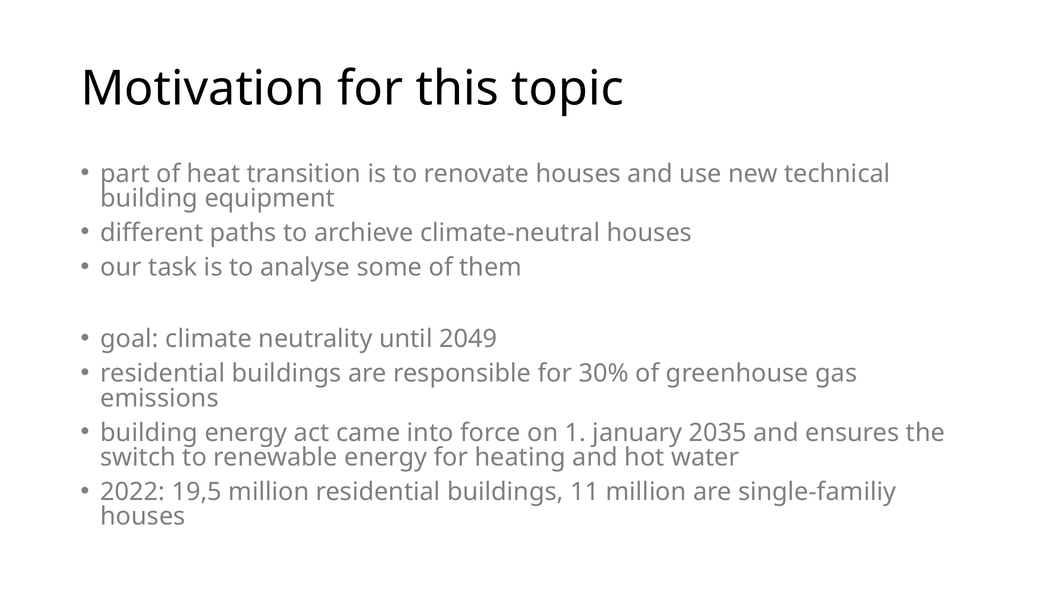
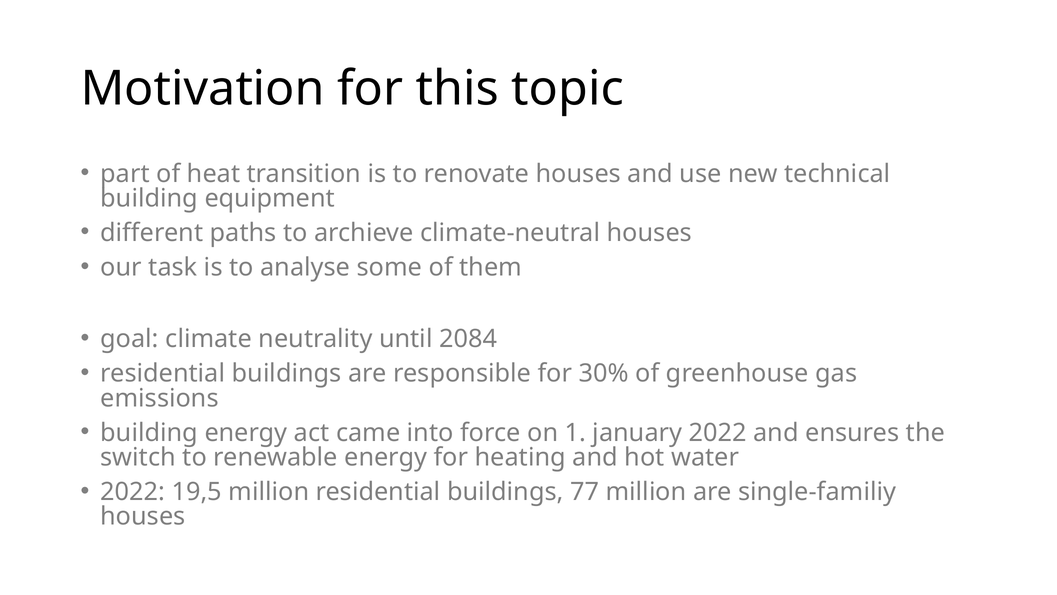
2049: 2049 -> 2084 (468, 339)
january 2035: 2035 -> 2022 (718, 432)
11: 11 -> 77 (585, 491)
